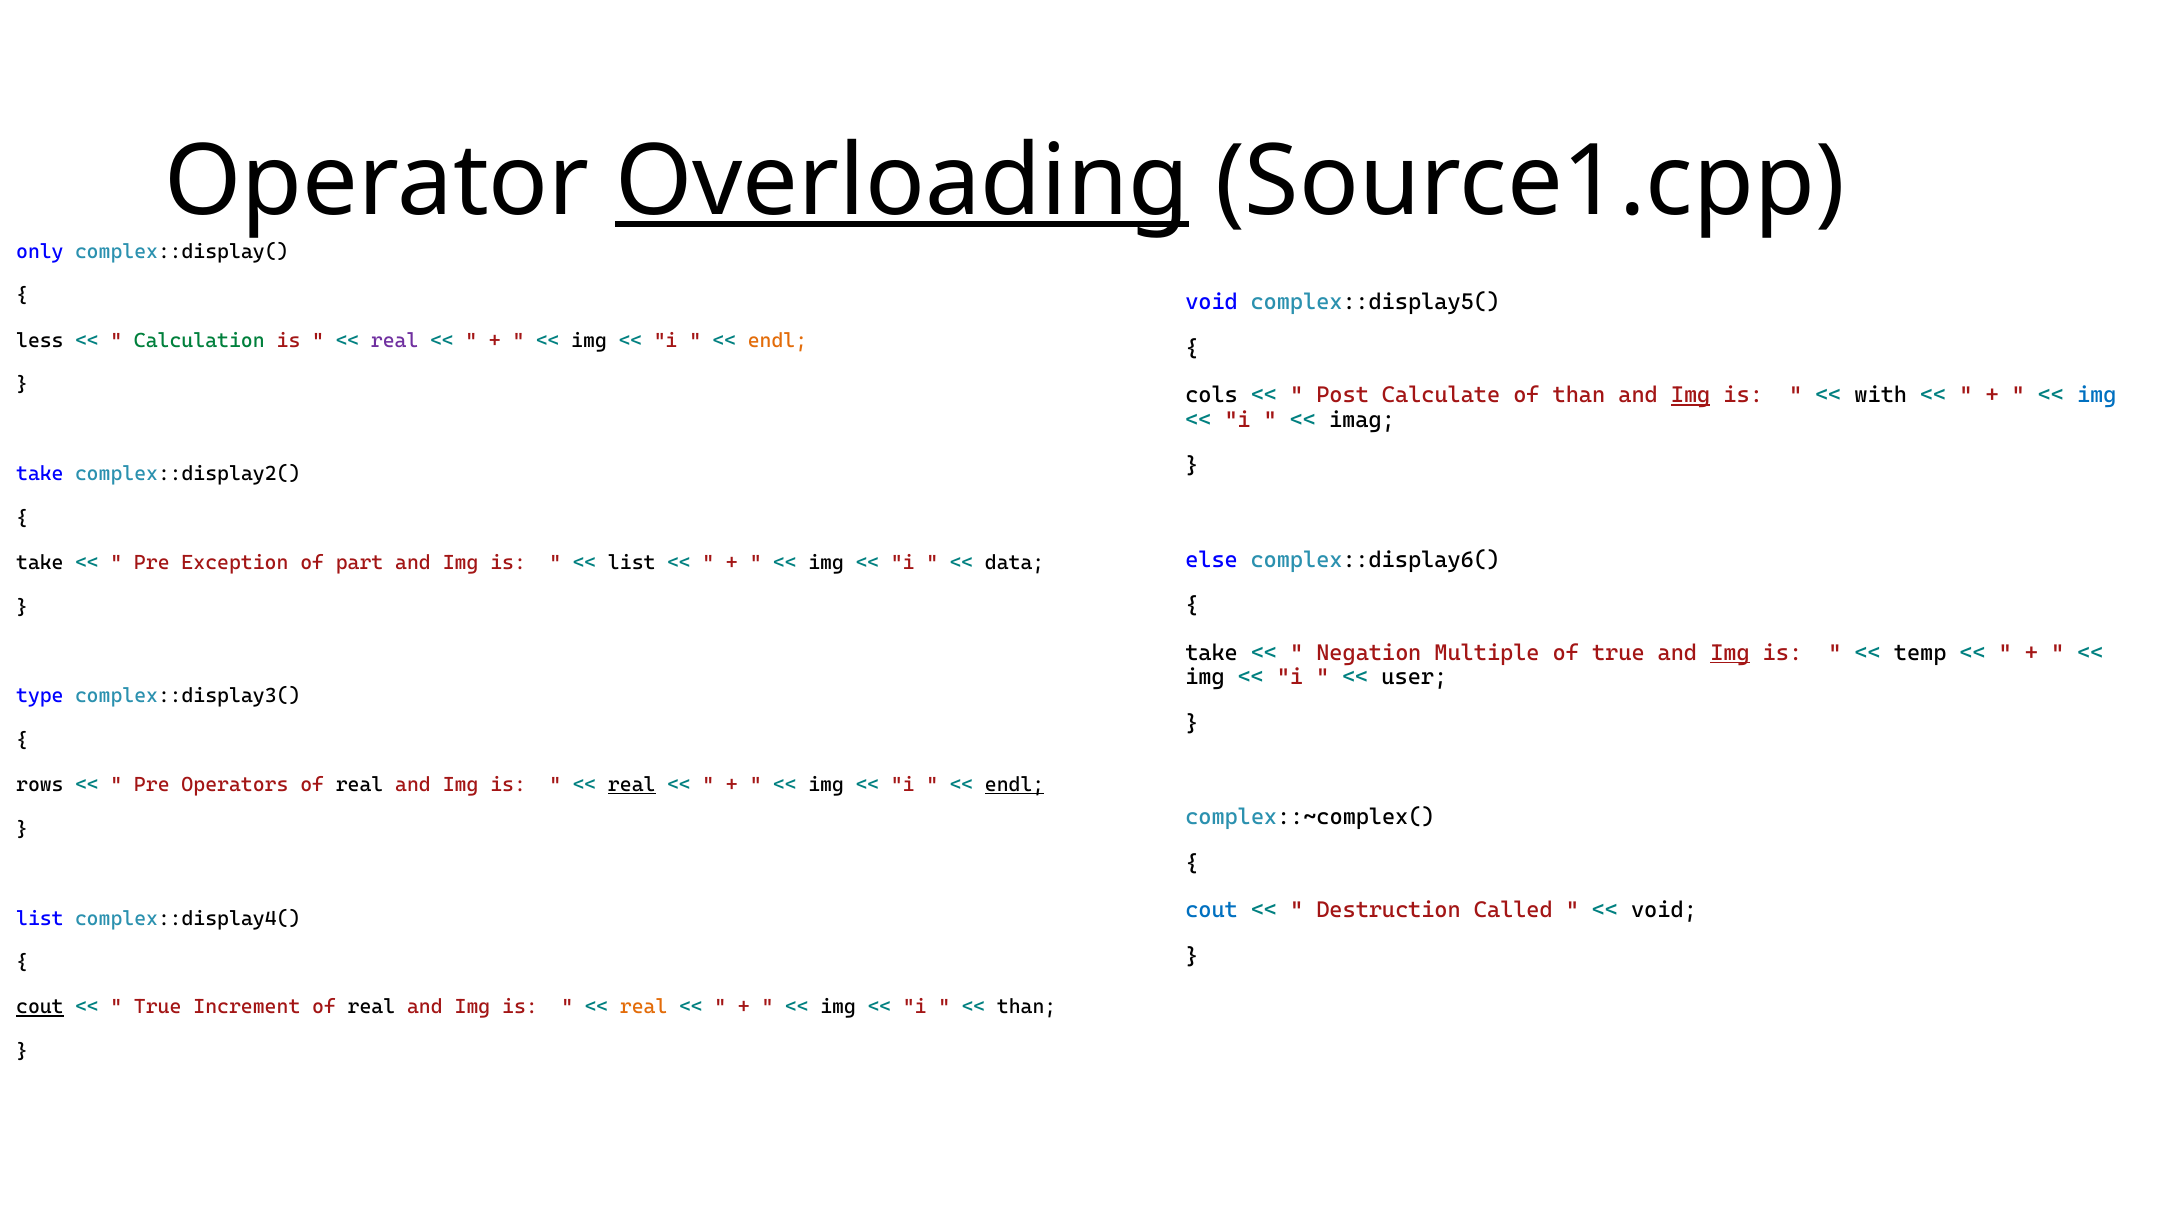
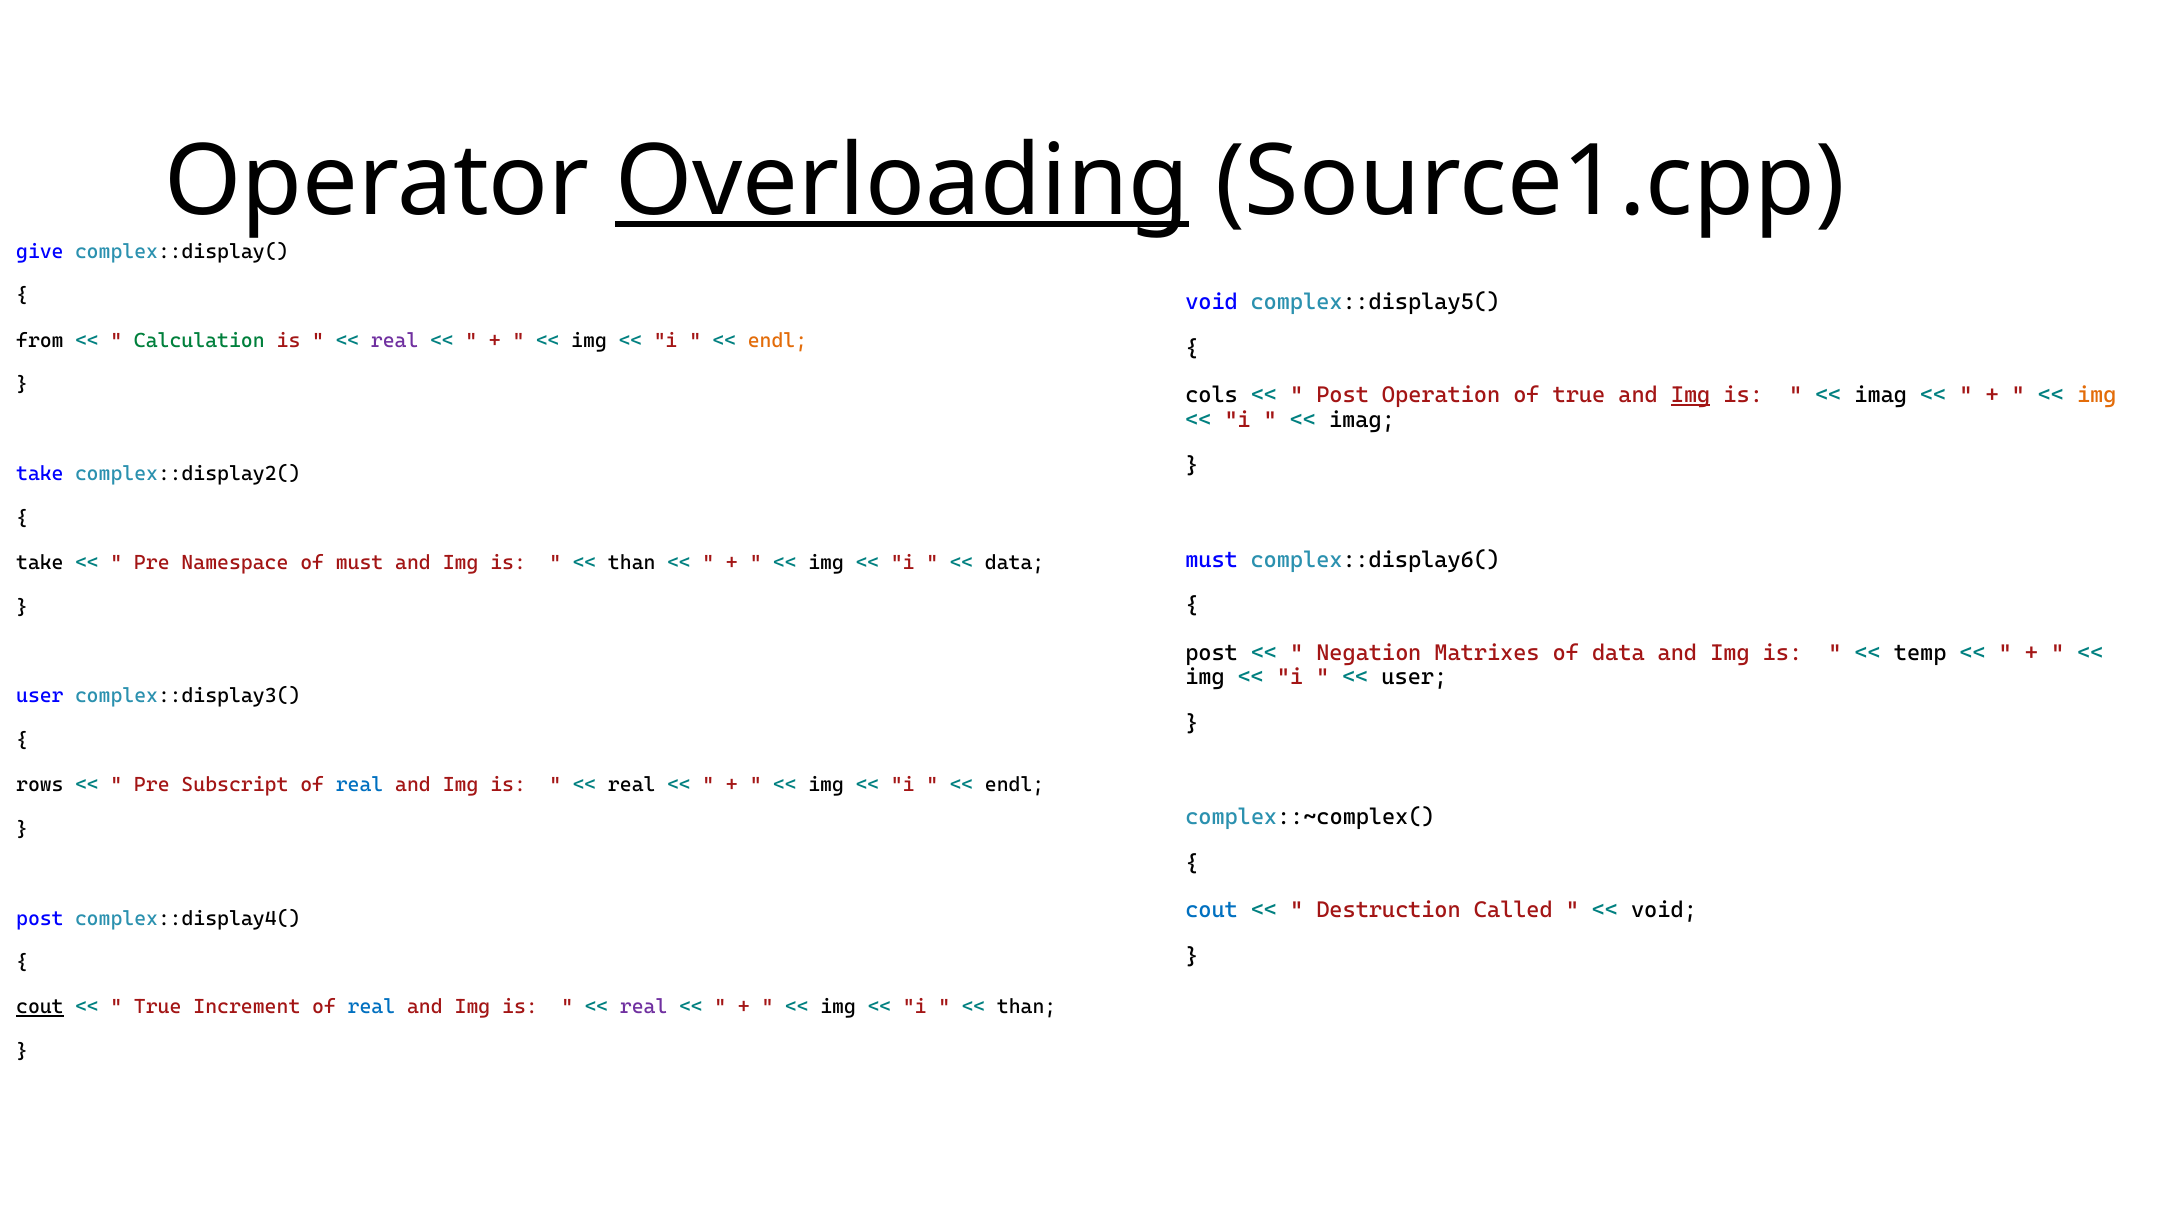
only: only -> give (40, 252)
less: less -> from (40, 341)
Calculate: Calculate -> Operation (1441, 396)
of than: than -> true (1579, 396)
with: with -> imag (1881, 396)
img colour: blue -> orange (2097, 396)
else: else -> must (1212, 560)
Exception: Exception -> Namespace (235, 563)
of part: part -> must (360, 563)
list: list -> than (632, 563)
take: take -> post (1212, 653)
Multiple: Multiple -> Matrixes (1487, 653)
of true: true -> data (1618, 653)
Img underline: present -> none (1730, 653)
type: type -> user (40, 696)
Operators: Operators -> Subscript (235, 785)
real colour: black -> blue (360, 785)
real underline: present -> none (632, 785)
endl underline: present -> none (1015, 785)
list: list -> post (40, 919)
real colour: black -> blue (371, 1008)
real colour: orange -> purple (644, 1008)
